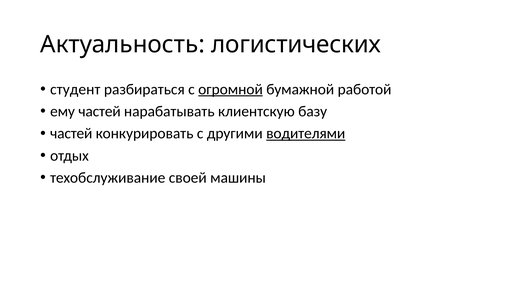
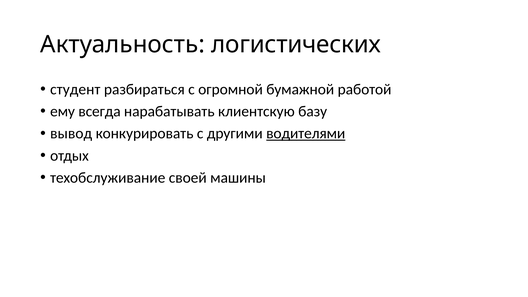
огромной underline: present -> none (231, 89)
ему частей: частей -> всегда (100, 111)
частей: частей -> вывод (71, 134)
